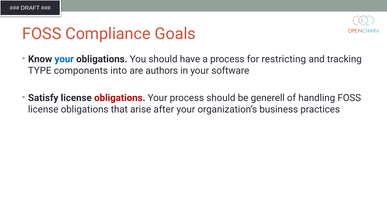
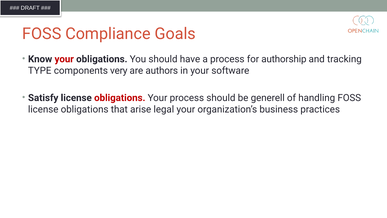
your colour: blue -> red (64, 59)
restricting: restricting -> authorship (284, 59)
into: into -> very (119, 71)
after: after -> legal (164, 109)
